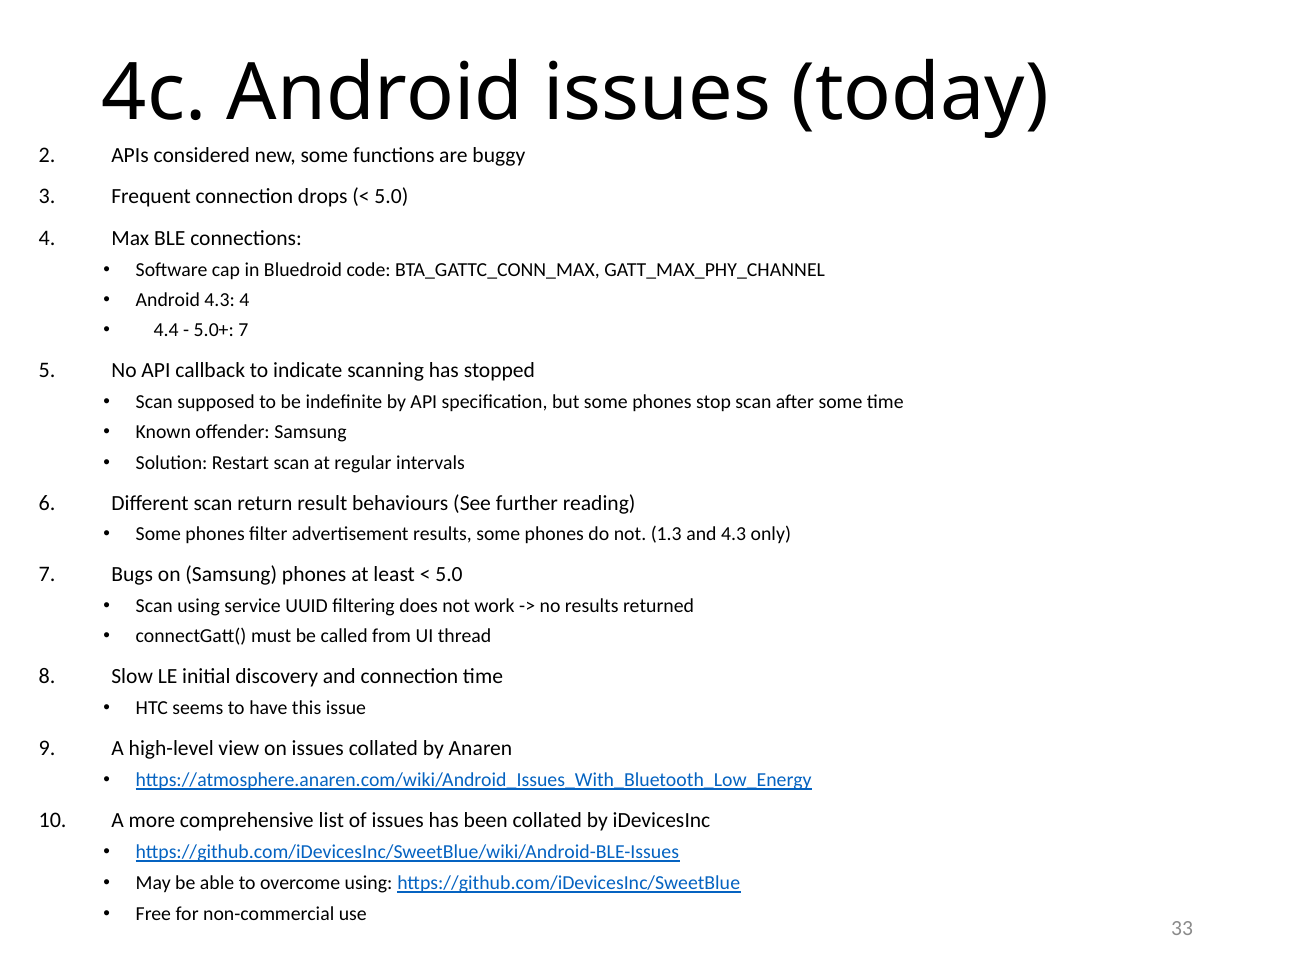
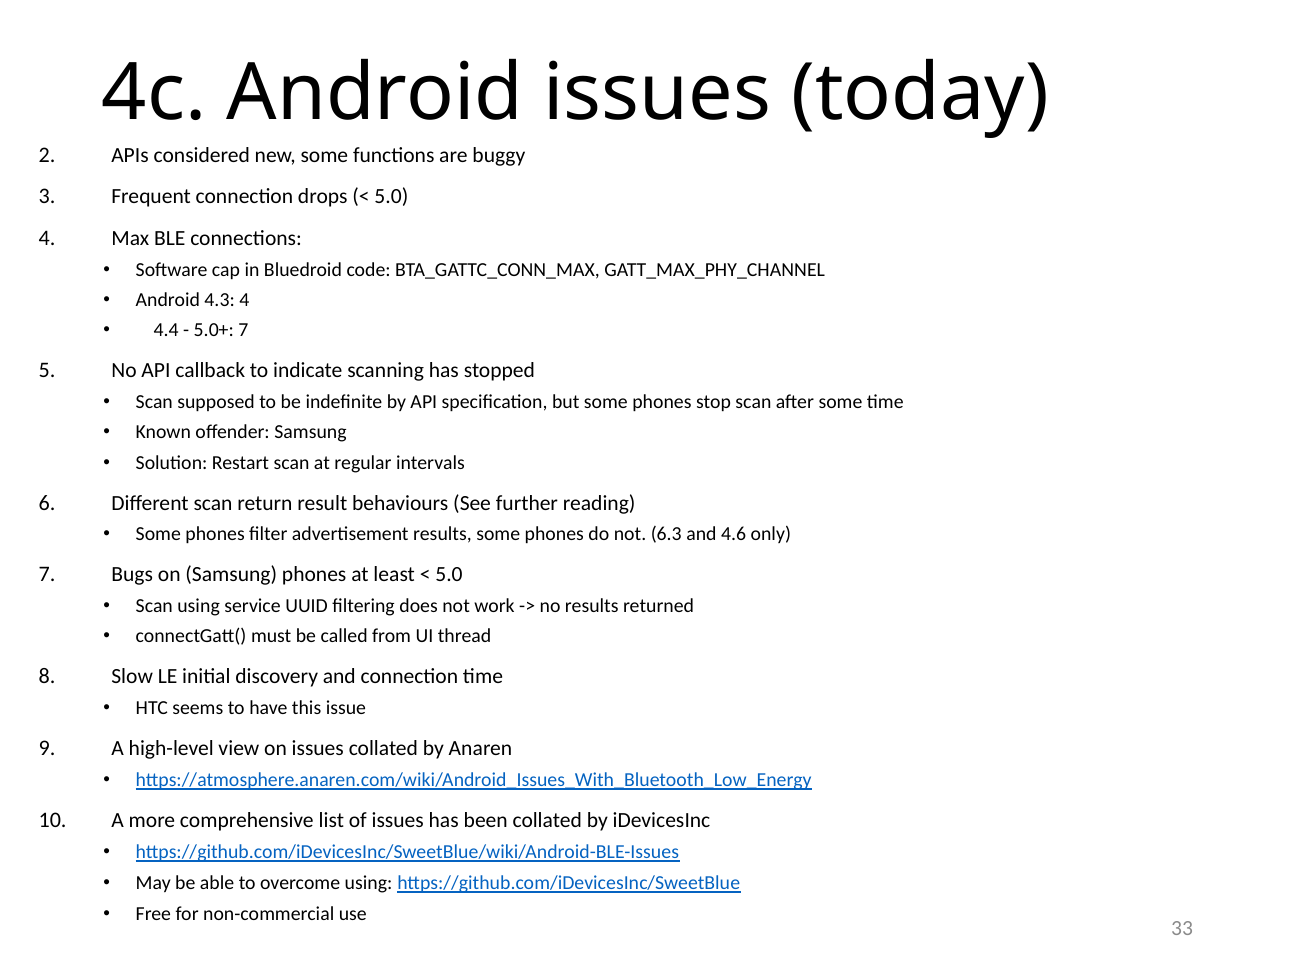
1.3: 1.3 -> 6.3 (666, 534)
and 4.3: 4.3 -> 4.6 (734, 534)
